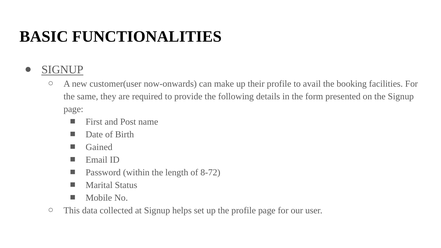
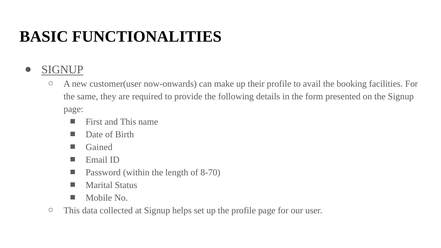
and Post: Post -> This (128, 122)
8-72: 8-72 -> 8-70 (210, 173)
